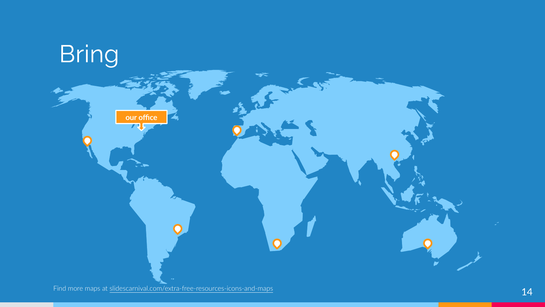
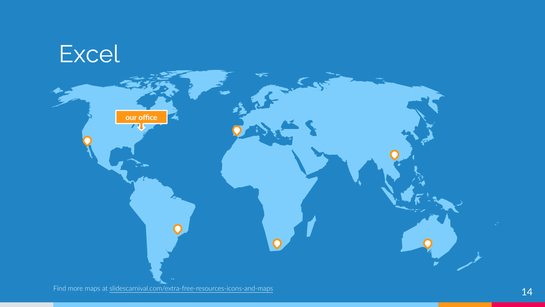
Bring: Bring -> Excel (89, 54)
